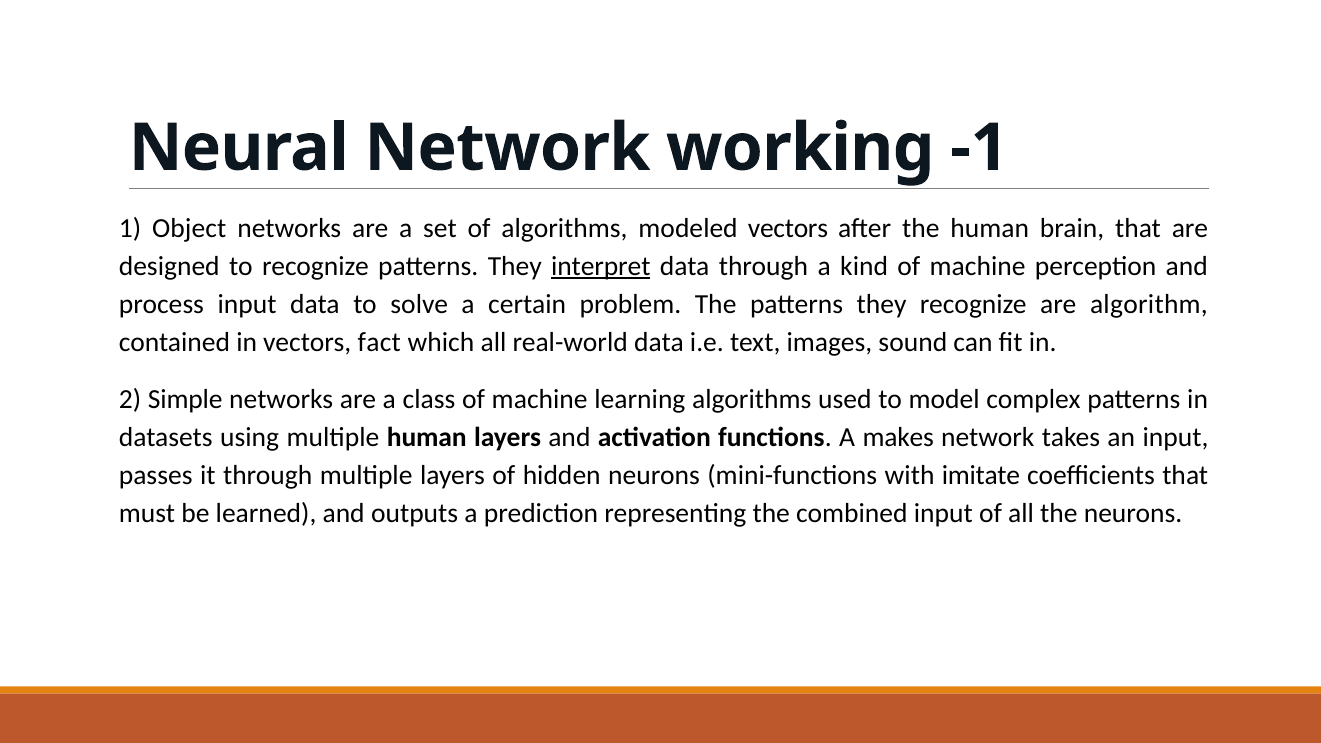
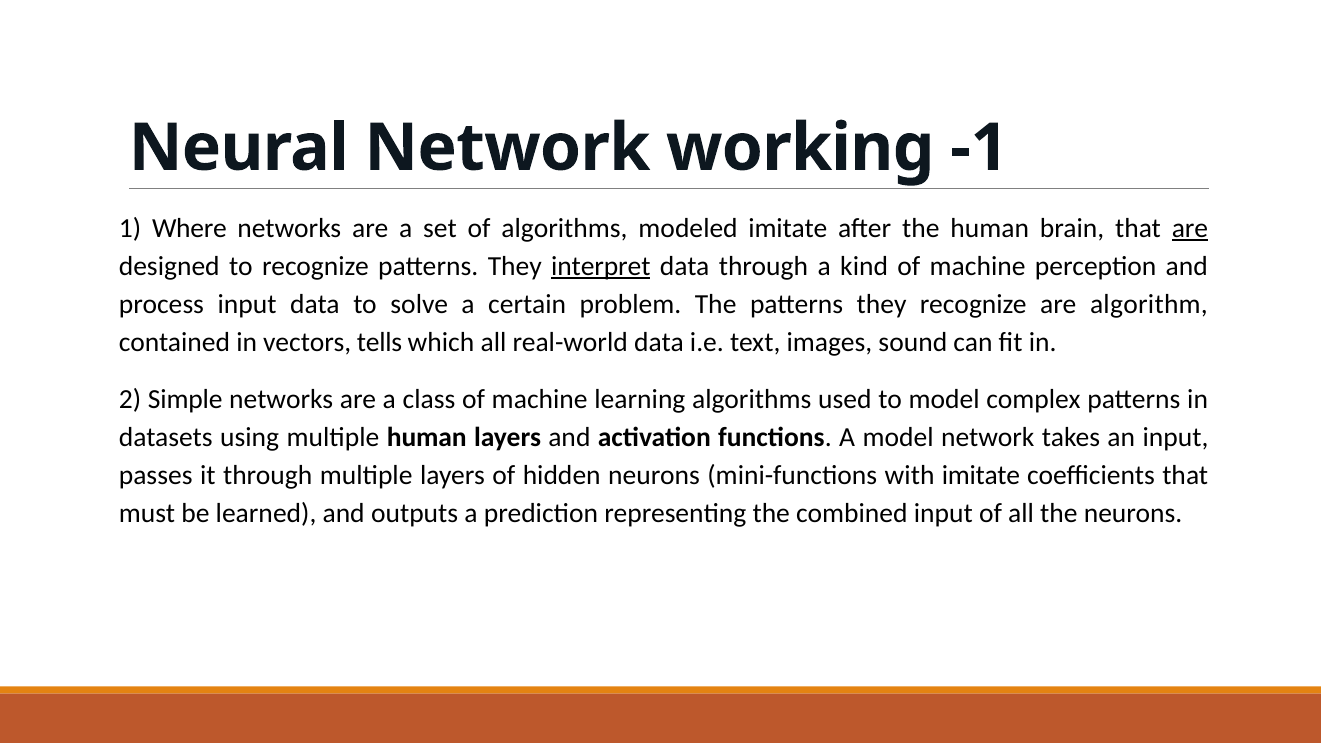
Object: Object -> Where (189, 228)
modeled vectors: vectors -> imitate (788, 228)
are underline: none -> present (1190, 228)
fact: fact -> tells (380, 342)
A makes: makes -> model (898, 438)
